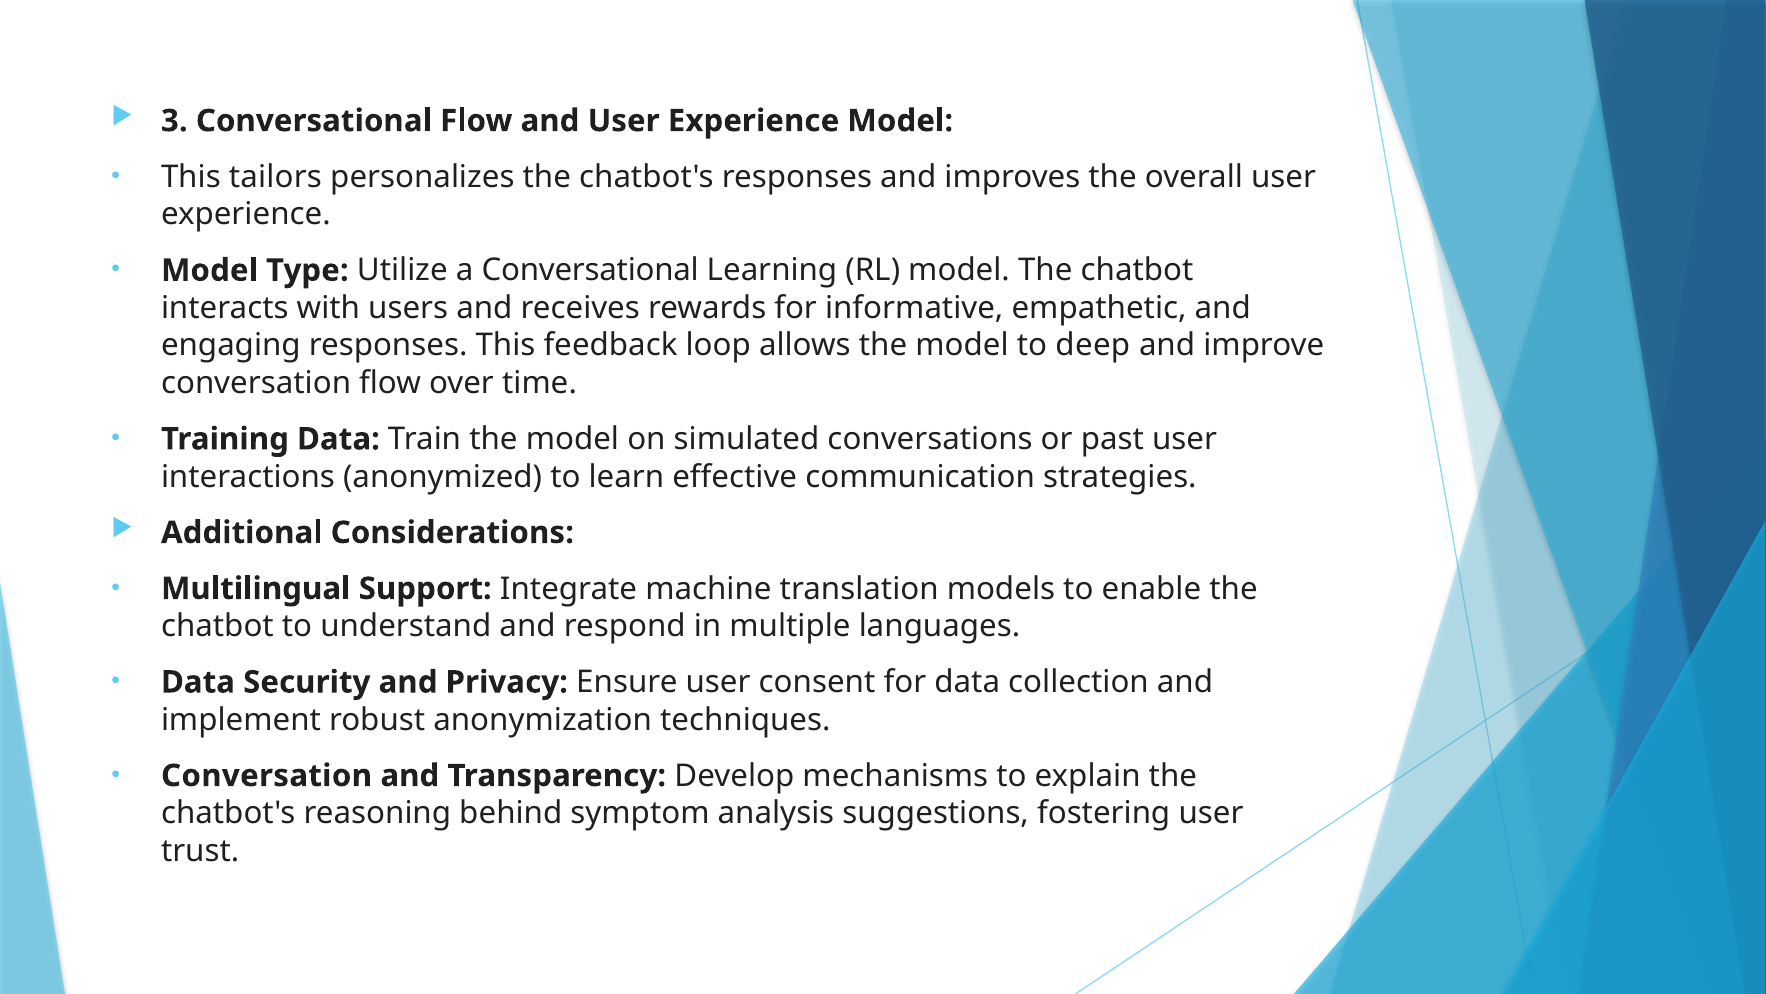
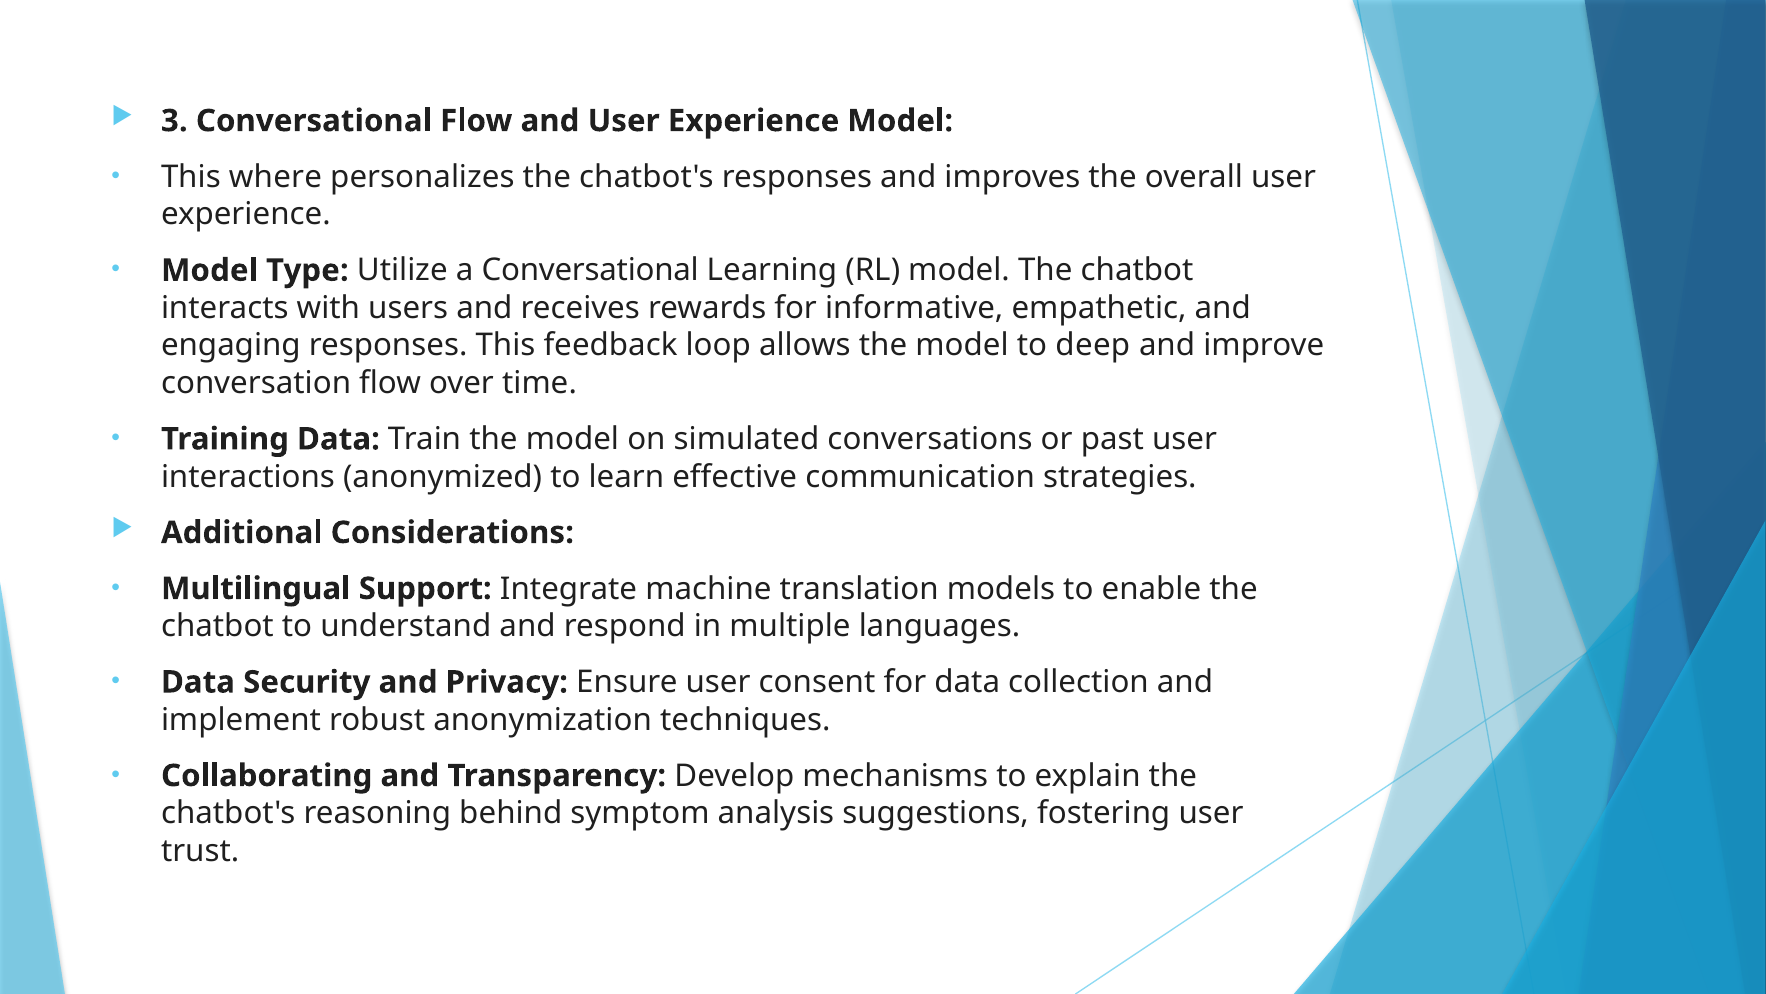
tailors: tailors -> where (275, 177)
Conversation: Conversation -> Collaborating (267, 775)
